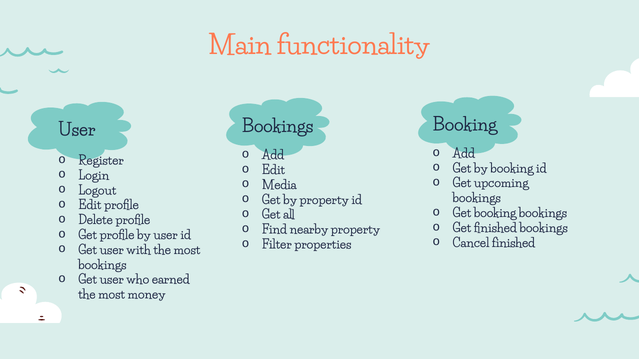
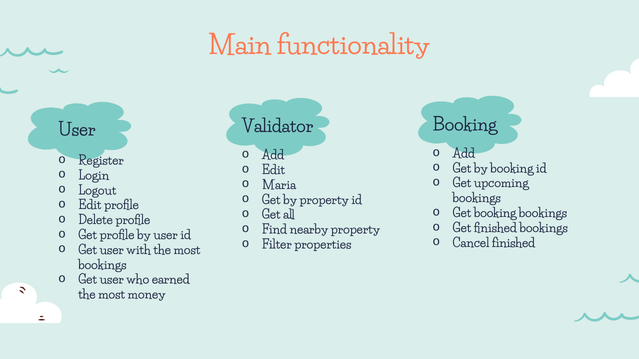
Bookings: Bookings -> Validator (278, 127)
Media: Media -> Maria (279, 185)
